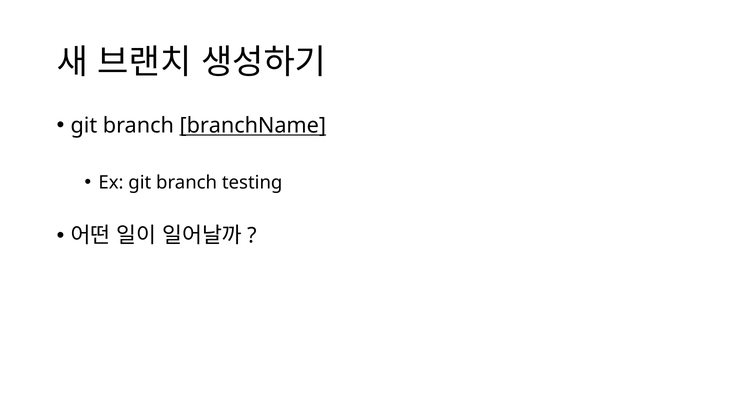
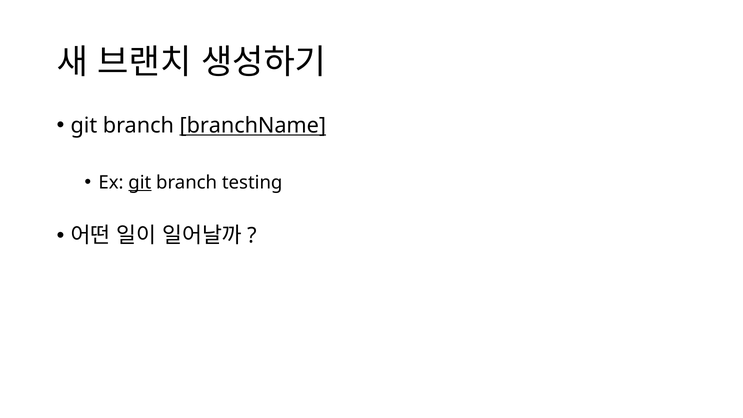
git underline: none -> present (140, 182)
